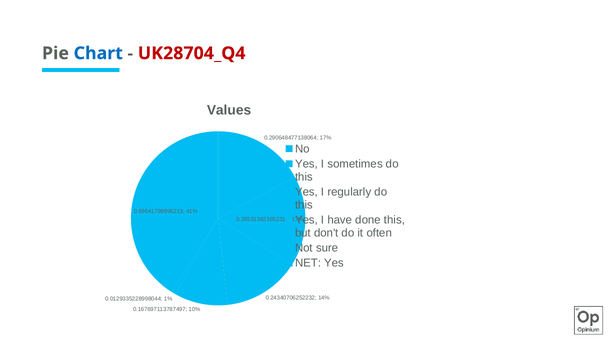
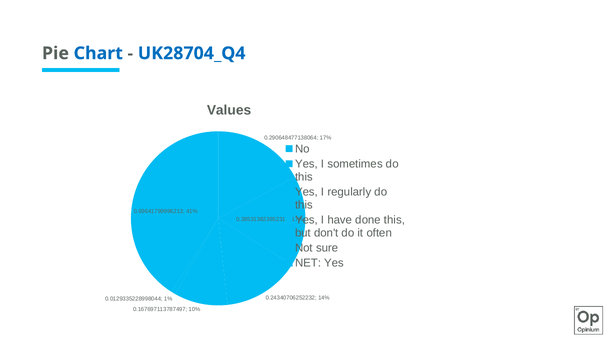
UK28704_Q4 colour: red -> blue (192, 53)
